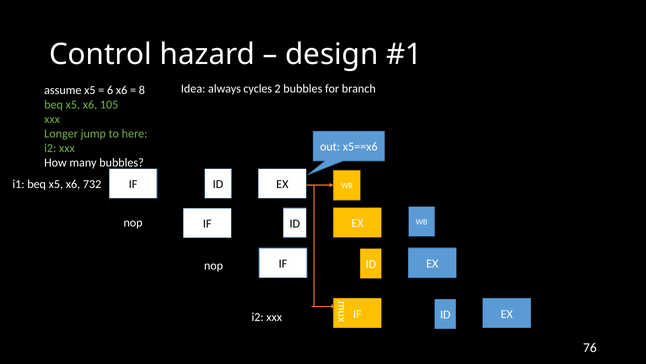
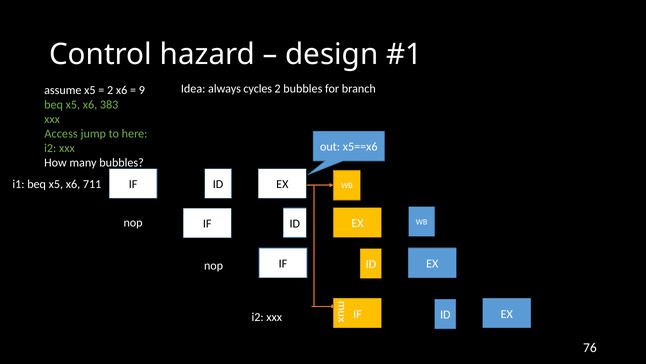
6: 6 -> 2 (110, 90)
8: 8 -> 9 (142, 90)
105: 105 -> 383 (109, 104)
Longer: Longer -> Access (61, 133)
732: 732 -> 711 (92, 184)
